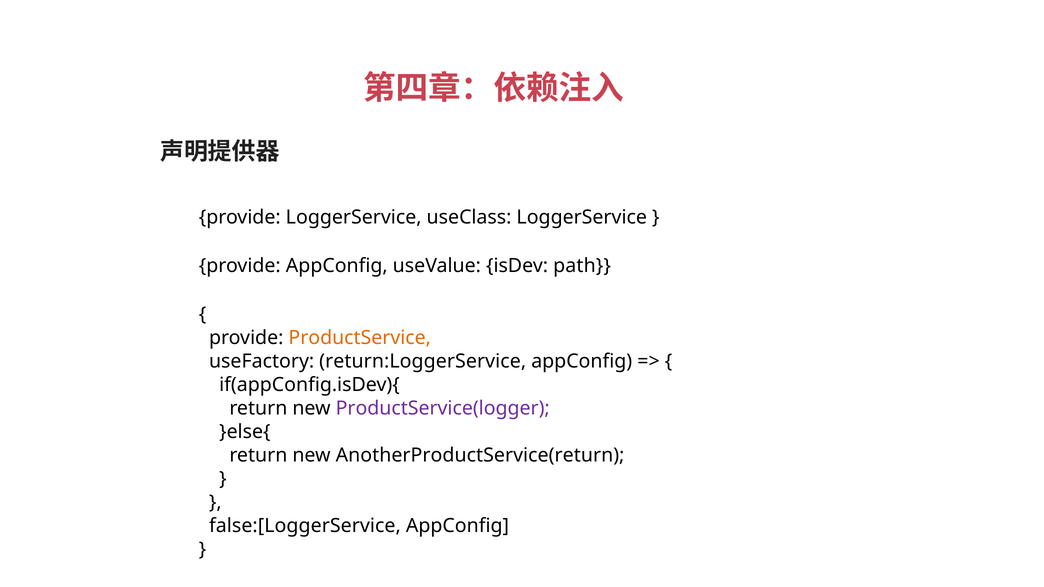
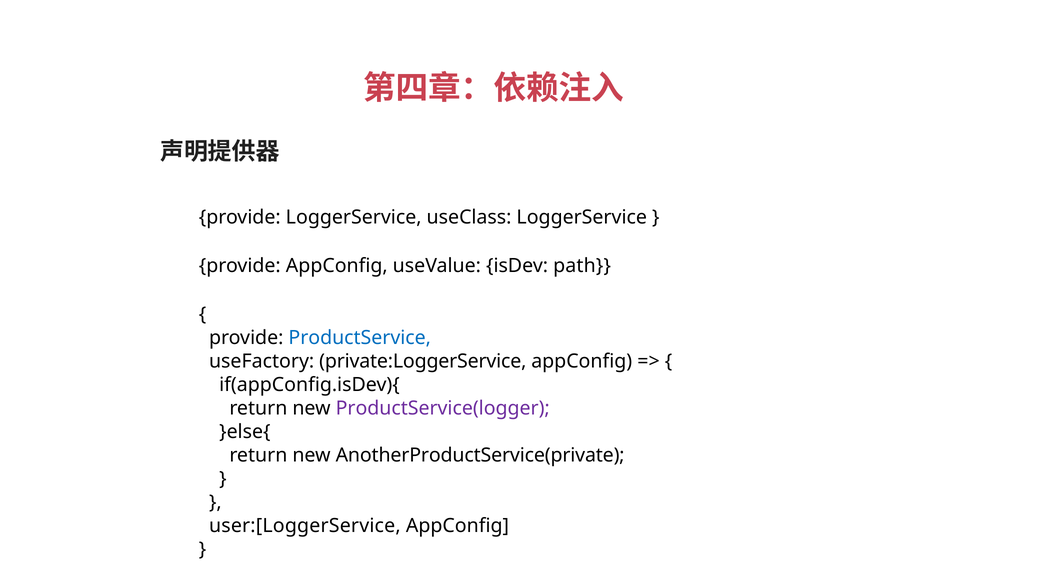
ProductService colour: orange -> blue (360, 338)
return:LoggerService: return:LoggerService -> private:LoggerService (423, 361)
AnotherProductService(return: AnotherProductService(return -> AnotherProductService(private (480, 455)
false:[LoggerService: false:[LoggerService -> user:[LoggerService (305, 526)
